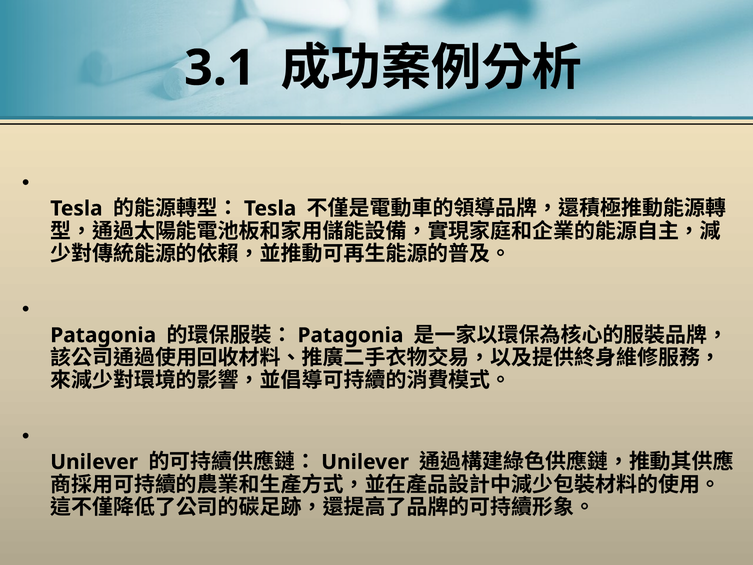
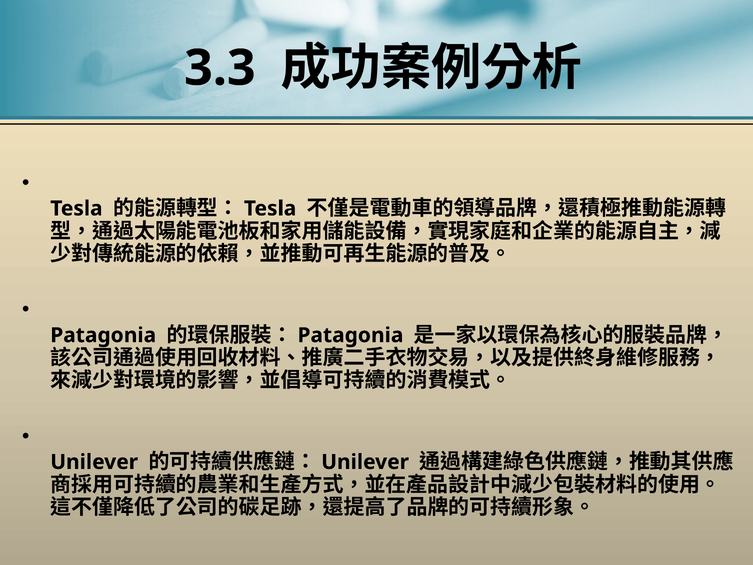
3.1: 3.1 -> 3.3 (220, 68)
